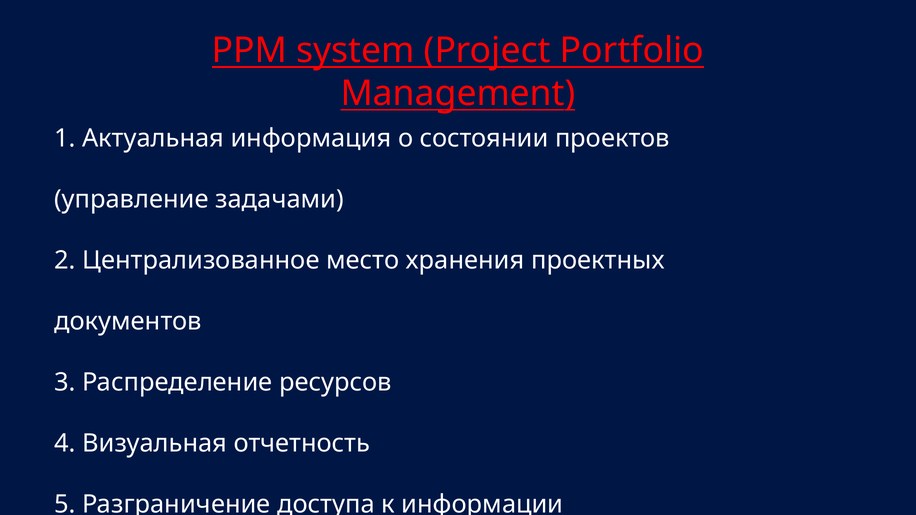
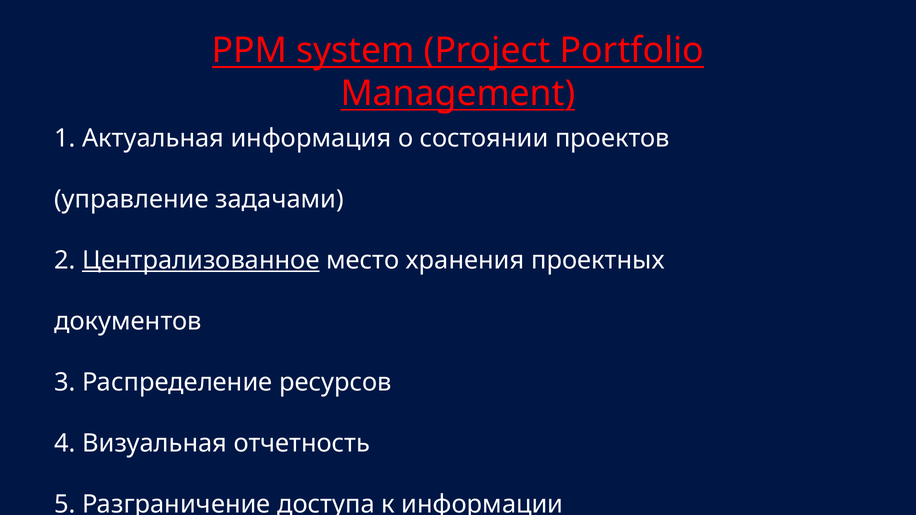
Централизованное underline: none -> present (201, 260)
